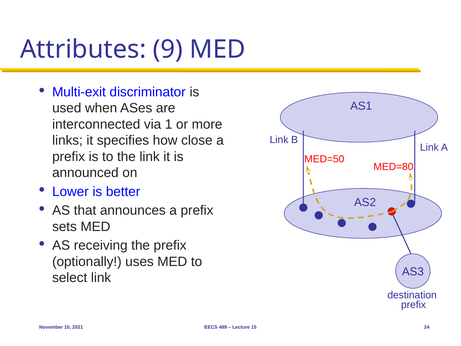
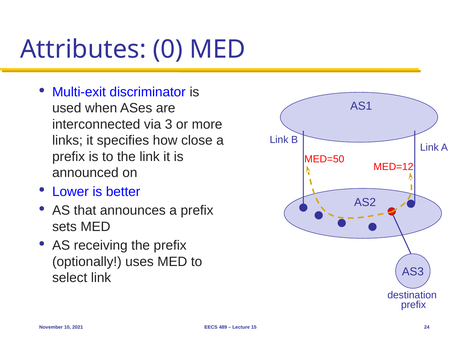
9: 9 -> 0 (168, 49)
1: 1 -> 3 (169, 124)
MED=80: MED=80 -> MED=12 (393, 167)
